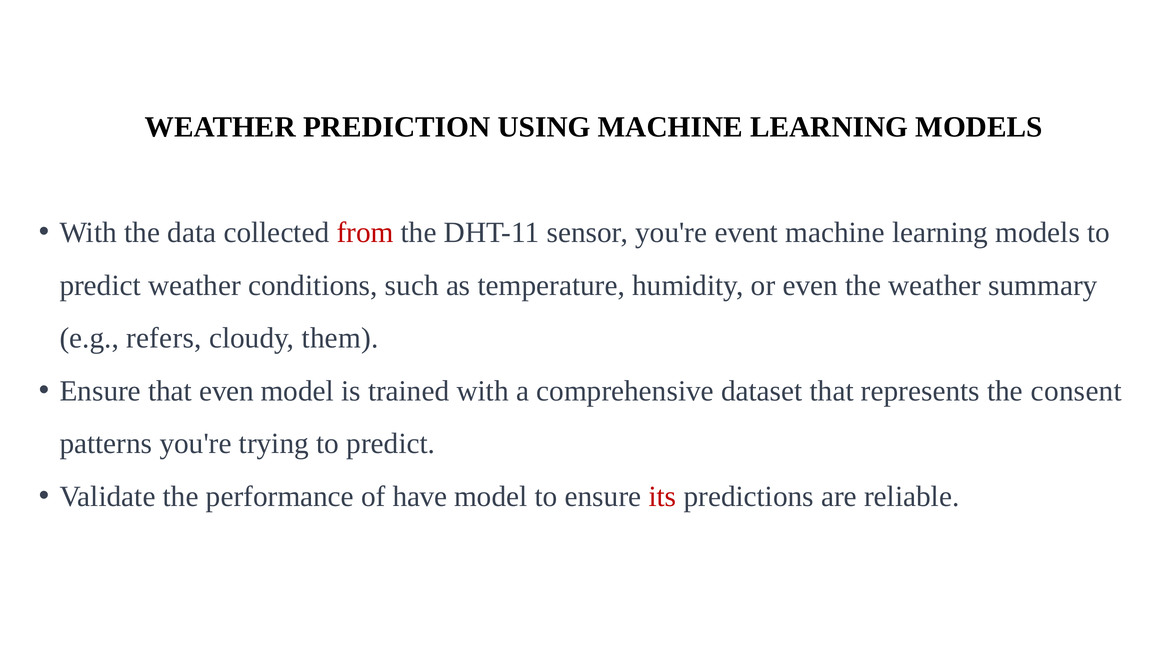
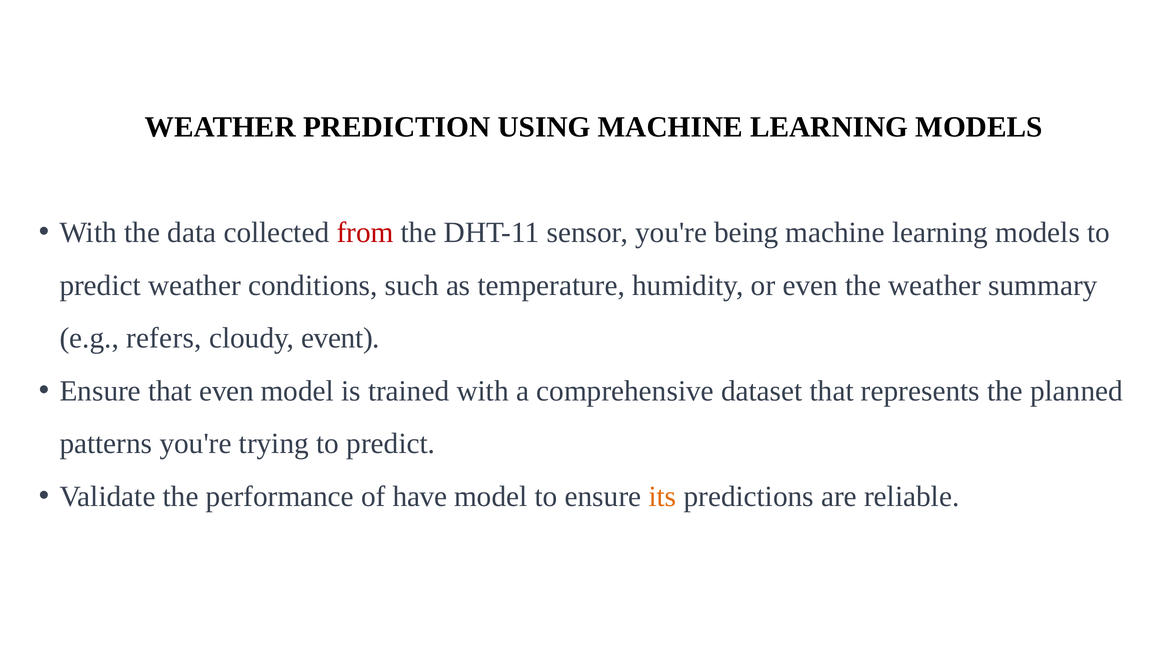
event: event -> being (746, 233)
them: them -> event (340, 338)
consent: consent -> planned (1077, 391)
its colour: red -> orange (662, 496)
